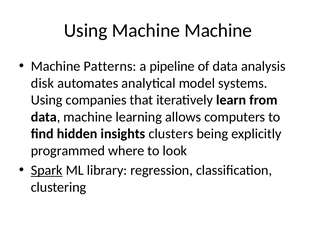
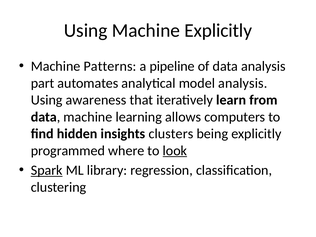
Machine Machine: Machine -> Explicitly (218, 31)
disk: disk -> part (43, 83)
model systems: systems -> analysis (243, 83)
companies: companies -> awareness (96, 100)
look underline: none -> present (175, 151)
